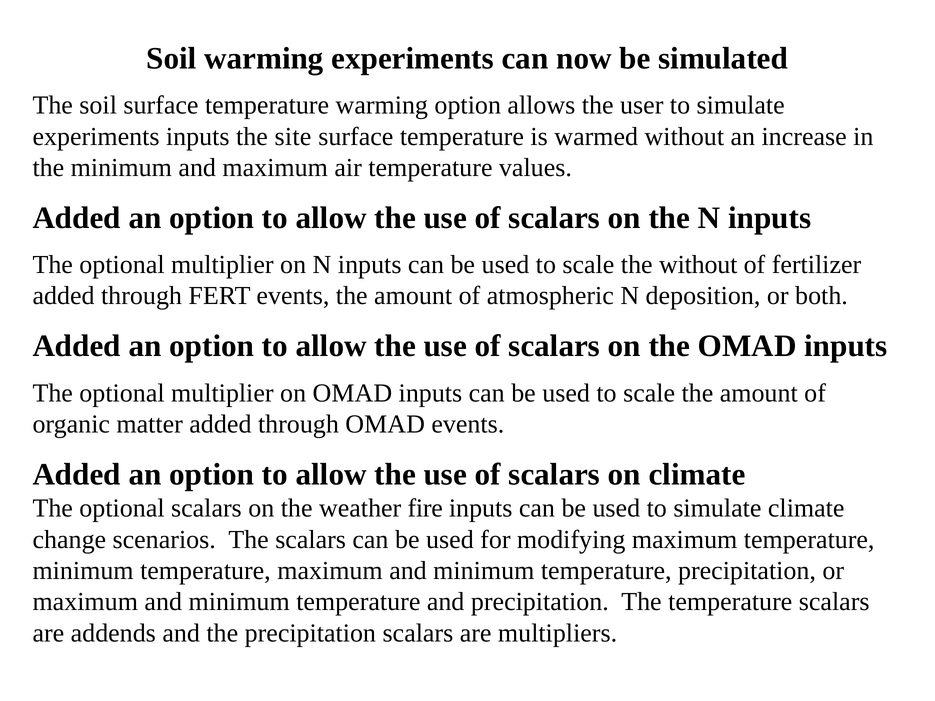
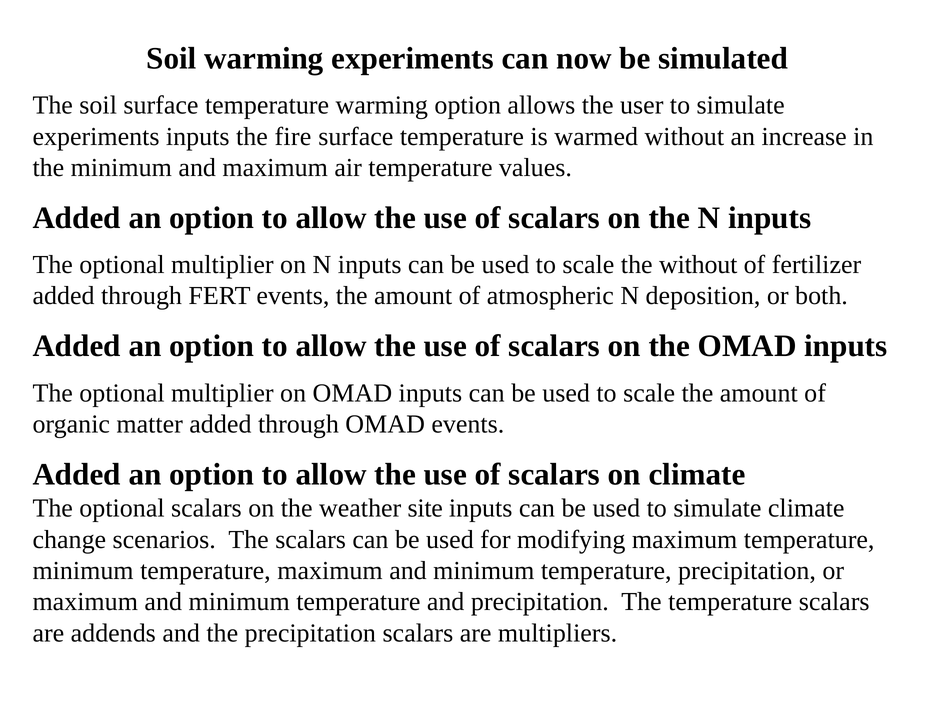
site: site -> fire (293, 136)
fire: fire -> site (425, 508)
